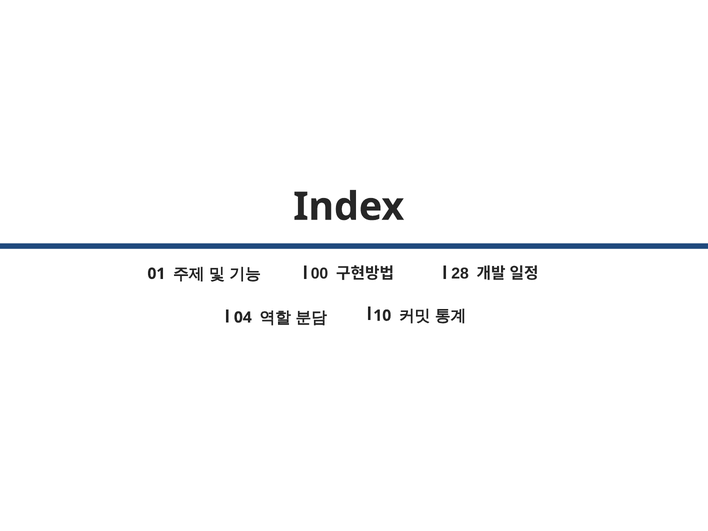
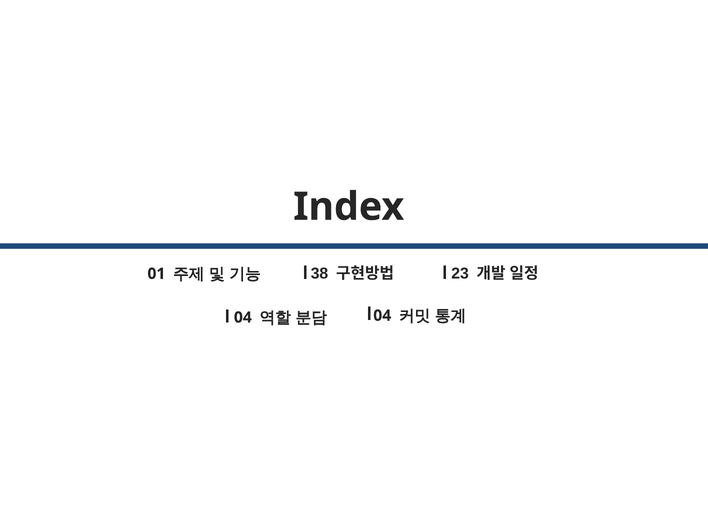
00: 00 -> 38 (320, 274)
28: 28 -> 23 (460, 274)
l 10: 10 -> 04 (382, 316)
